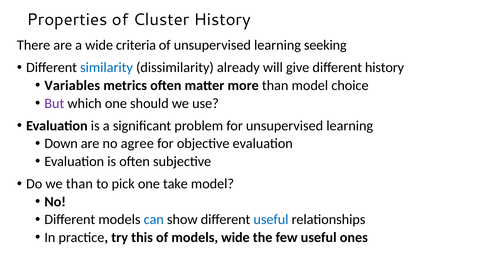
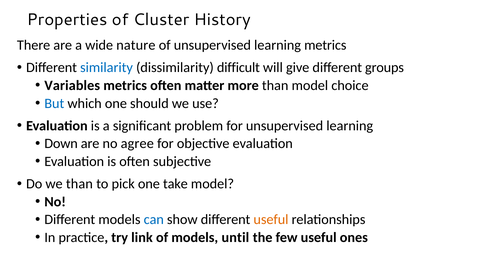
criteria: criteria -> nature (136, 45)
learning seeking: seeking -> metrics (325, 45)
already: already -> difficult (238, 68)
different history: history -> groups (385, 68)
But colour: purple -> blue (54, 103)
useful colour: blue -> orange (271, 220)
this: this -> link (142, 237)
models wide: wide -> until (235, 237)
